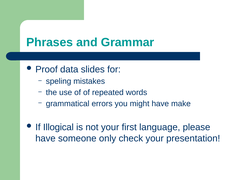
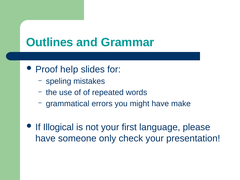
Phrases: Phrases -> Outlines (50, 42)
data: data -> help (69, 69)
